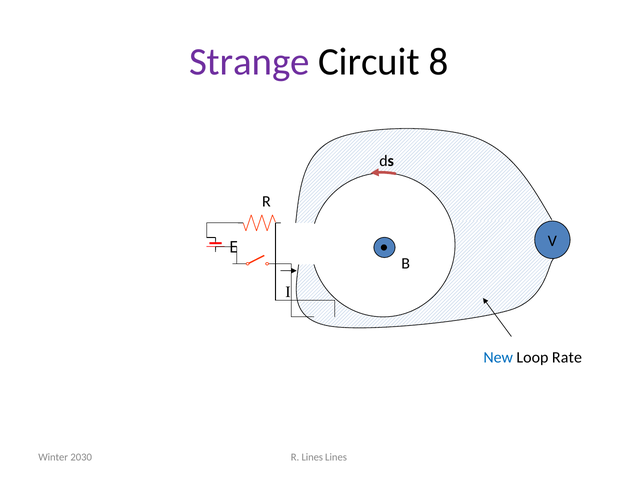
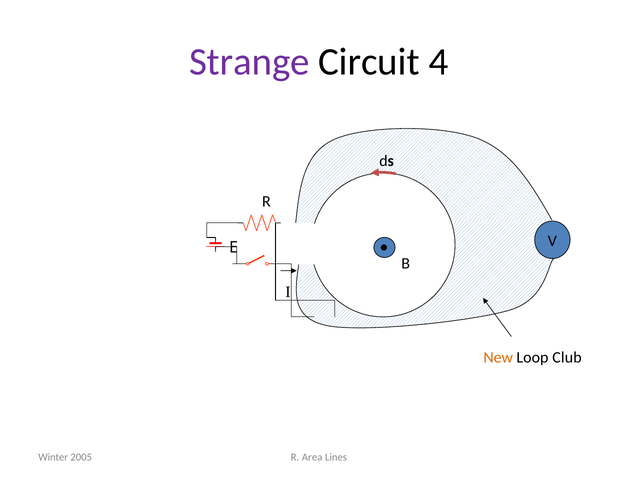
8: 8 -> 4 (439, 62)
New colour: blue -> orange (498, 357)
Rate: Rate -> Club (567, 357)
2030: 2030 -> 2005 (81, 457)
R Lines: Lines -> Area (312, 457)
